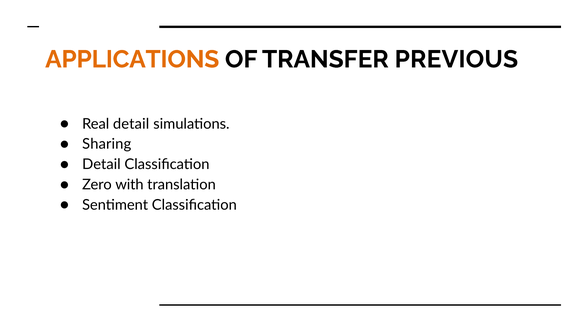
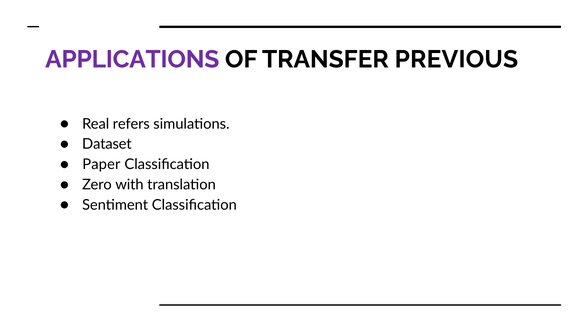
APPLICATIONS colour: orange -> purple (132, 59)
Real detail: detail -> refers (131, 124)
Sharing: Sharing -> Dataset (107, 144)
Detail: Detail -> Paper (101, 164)
